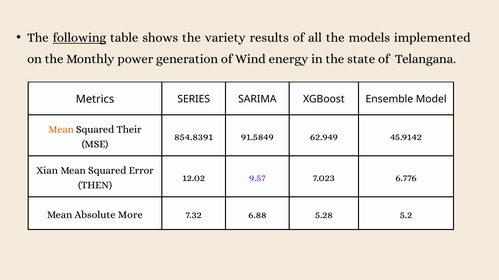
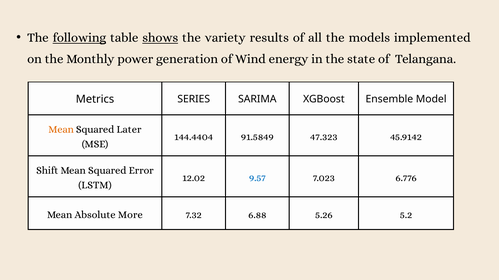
shows underline: none -> present (160, 38)
Their: Their -> Later (129, 130)
854.8391: 854.8391 -> 144.4404 (194, 137)
62.949: 62.949 -> 47.323 (324, 137)
Xian: Xian -> Shift (47, 171)
9.57 colour: purple -> blue (257, 178)
THEN: THEN -> LSTM (95, 185)
5.28: 5.28 -> 5.26 (324, 215)
